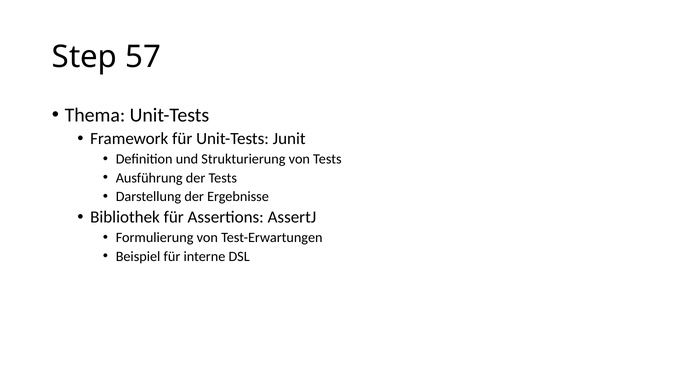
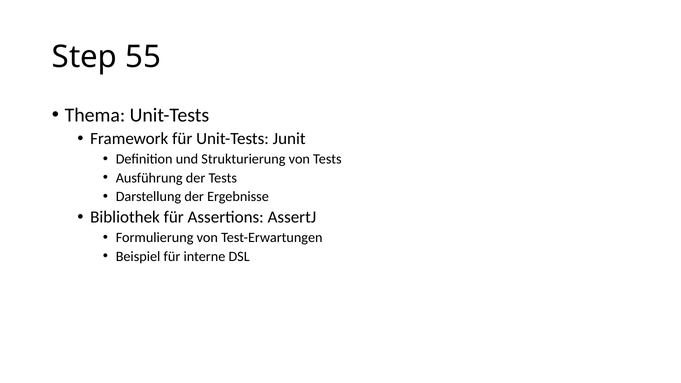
57: 57 -> 55 (143, 57)
